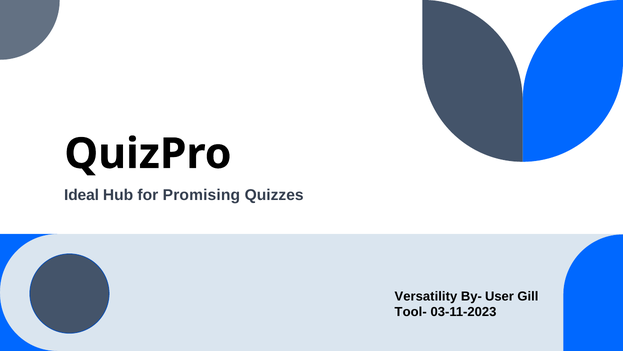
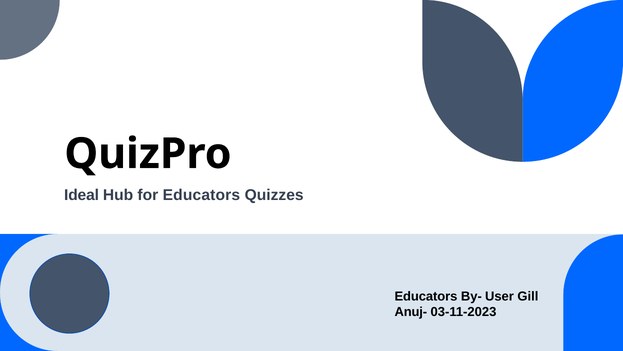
for Promising: Promising -> Educators (201, 195)
Versatility: Versatility -> Educators (426, 296)
Tool-: Tool- -> Anuj- (411, 311)
